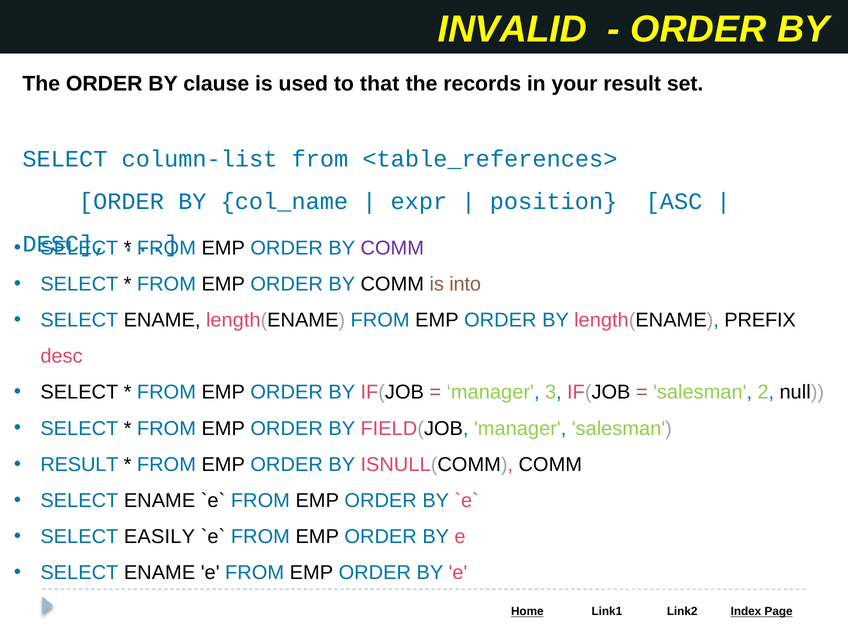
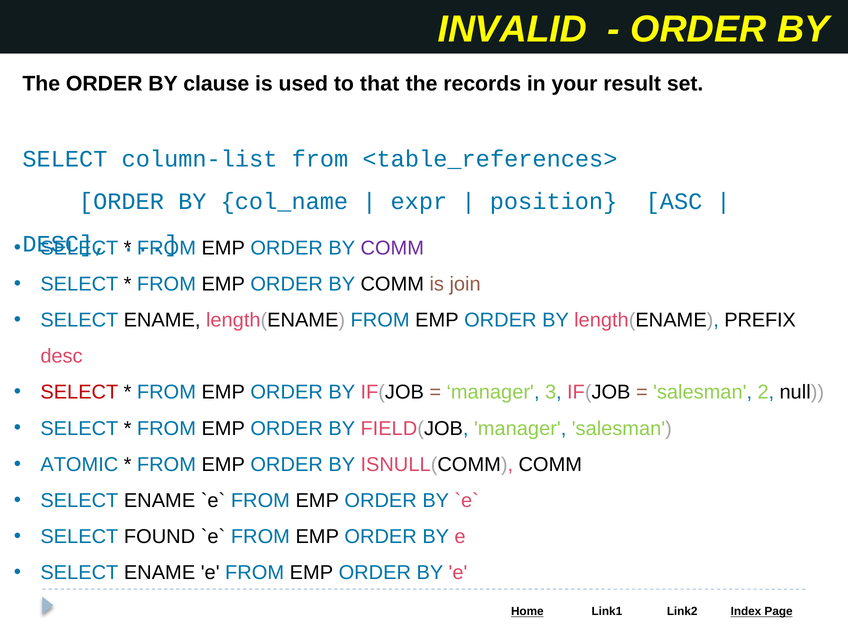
into: into -> join (465, 284)
SELECT colour: black -> red (79, 392)
RESULT: RESULT -> ATOMIC (79, 464)
EASILY: EASILY -> FOUND (160, 537)
